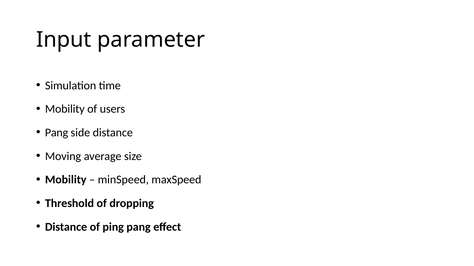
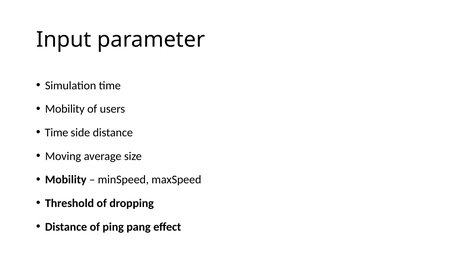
Pang: Pang -> Time (57, 133)
